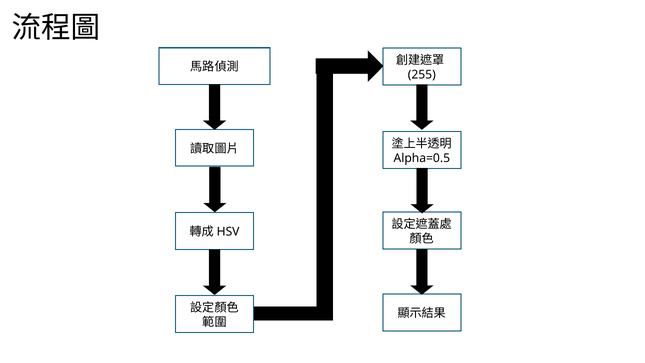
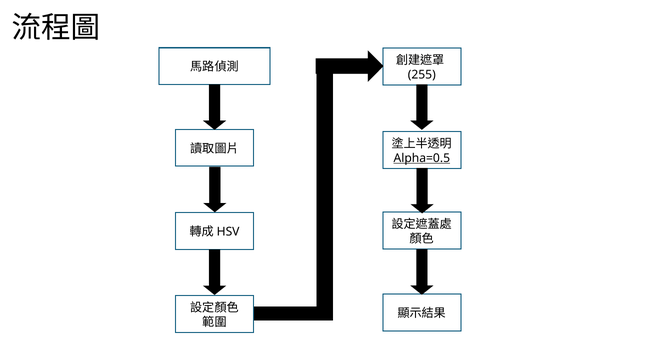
Alpha=0.5 underline: none -> present (422, 158)
